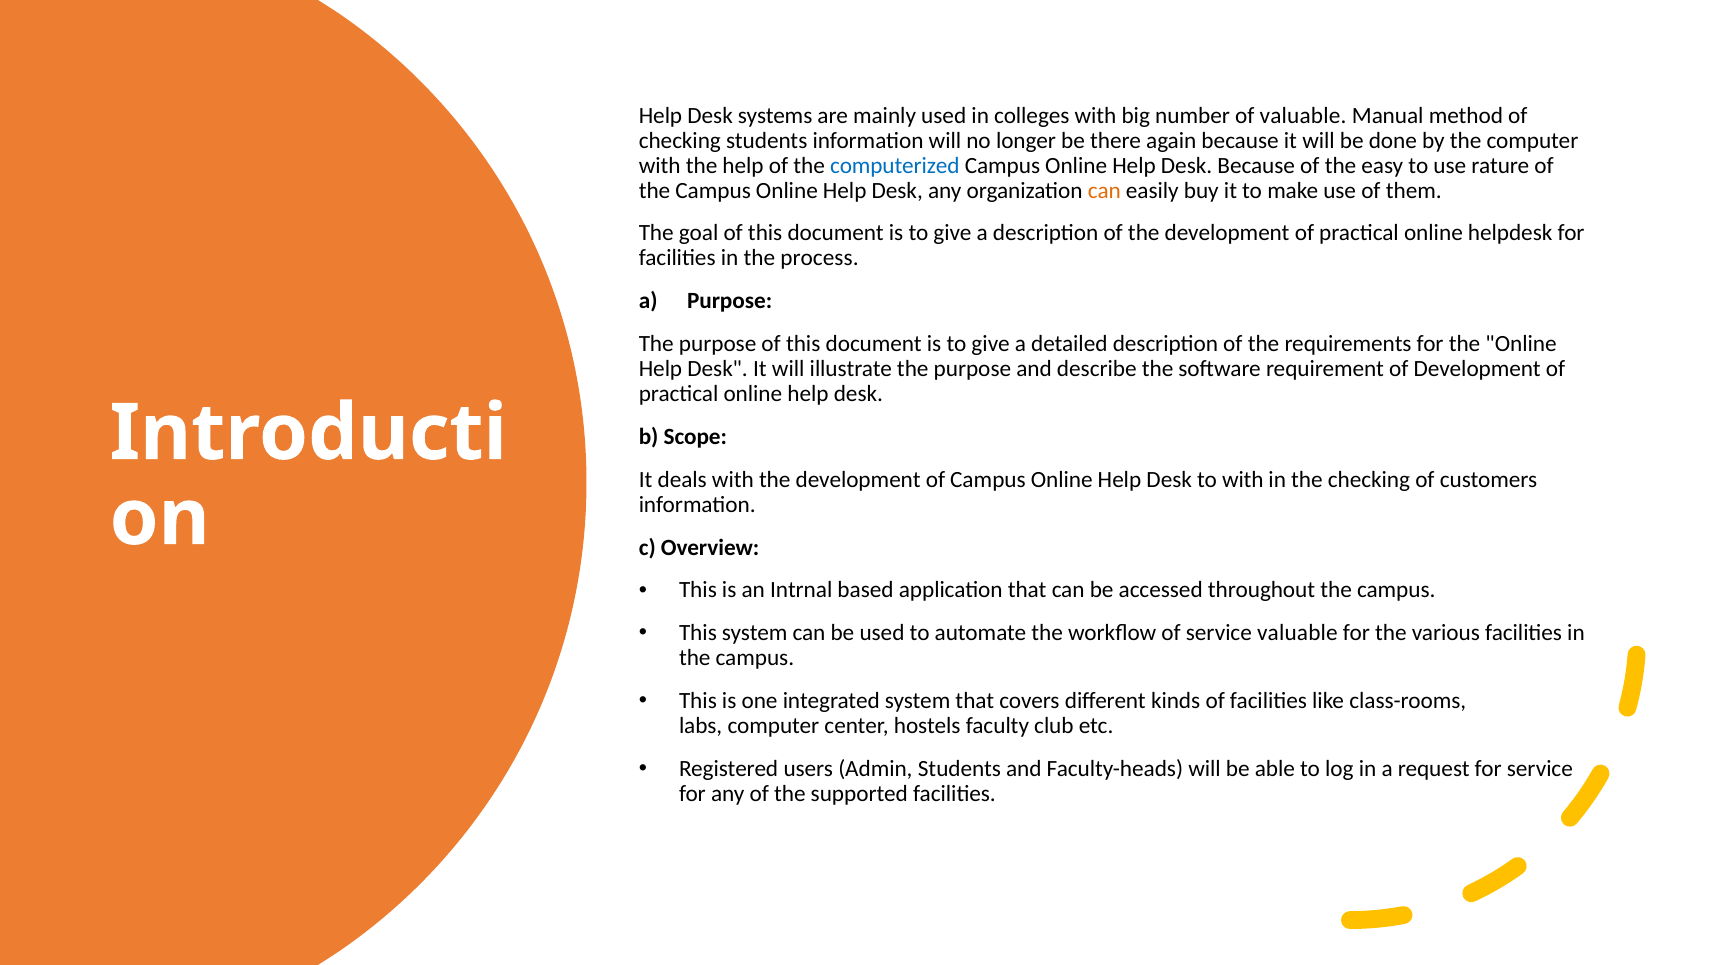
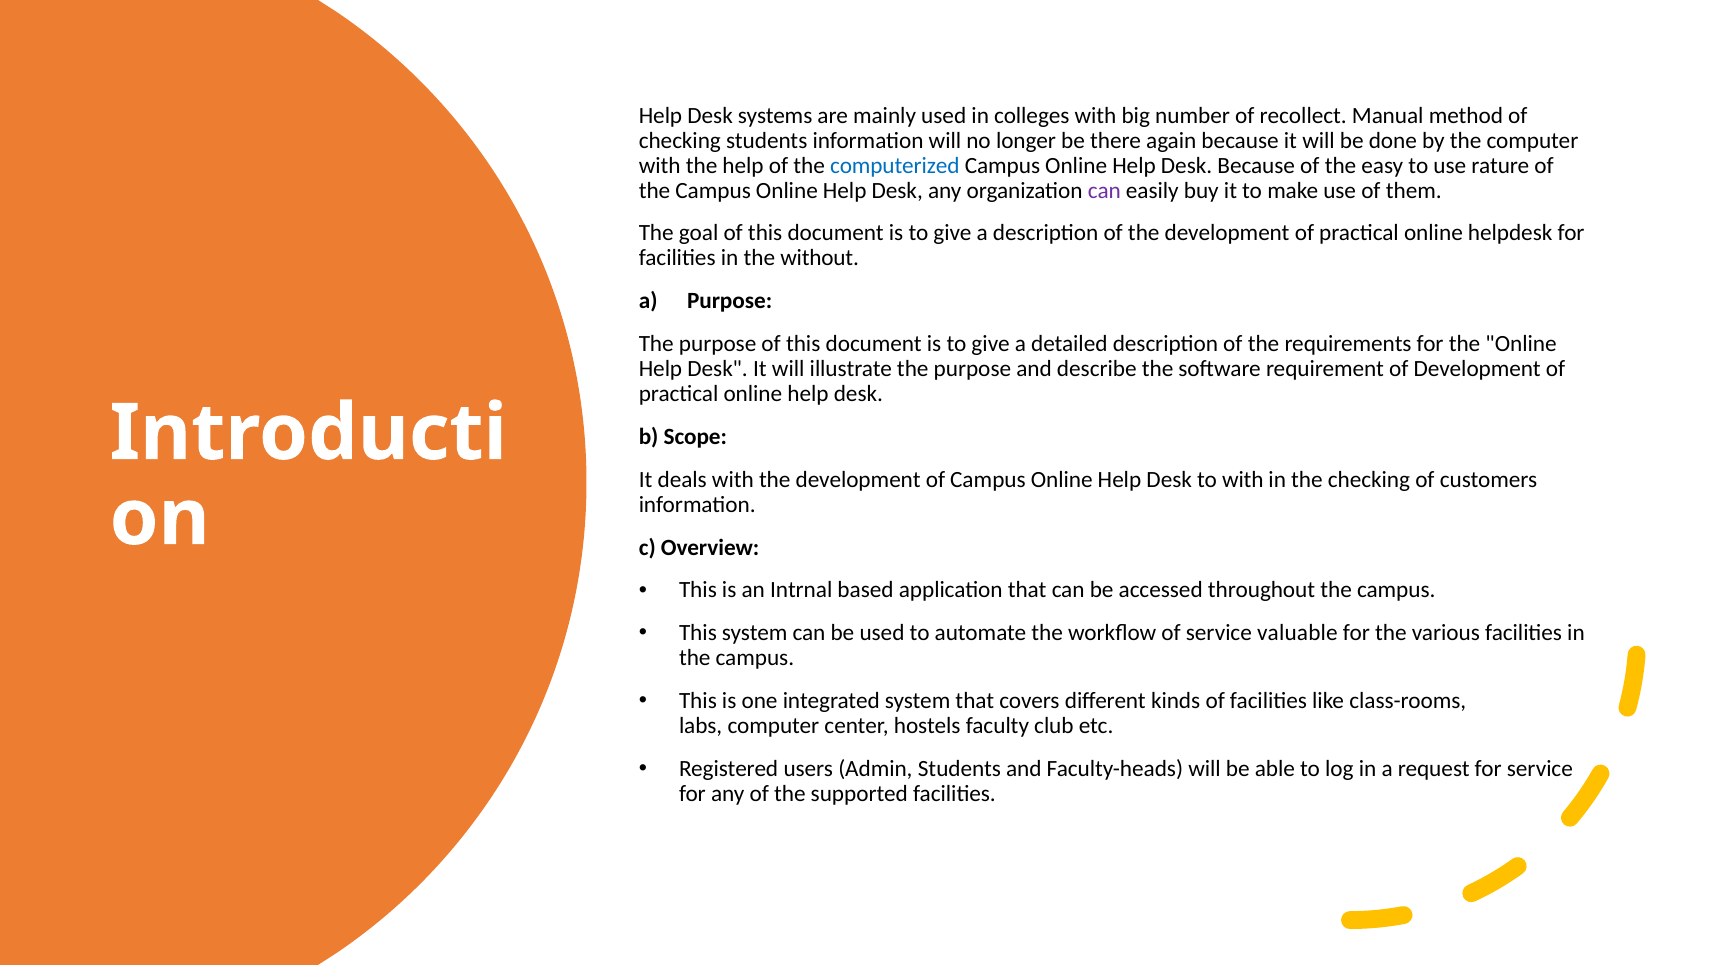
of valuable: valuable -> recollect (1303, 116)
can colour: orange -> purple (1104, 190)
process: process -> without (820, 258)
